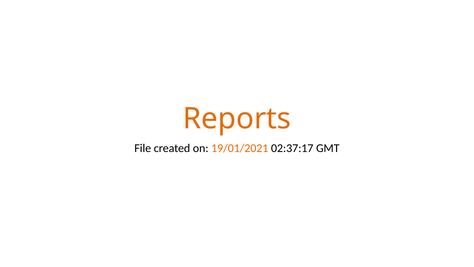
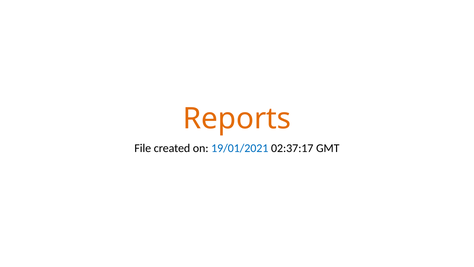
19/01/2021 colour: orange -> blue (240, 148)
